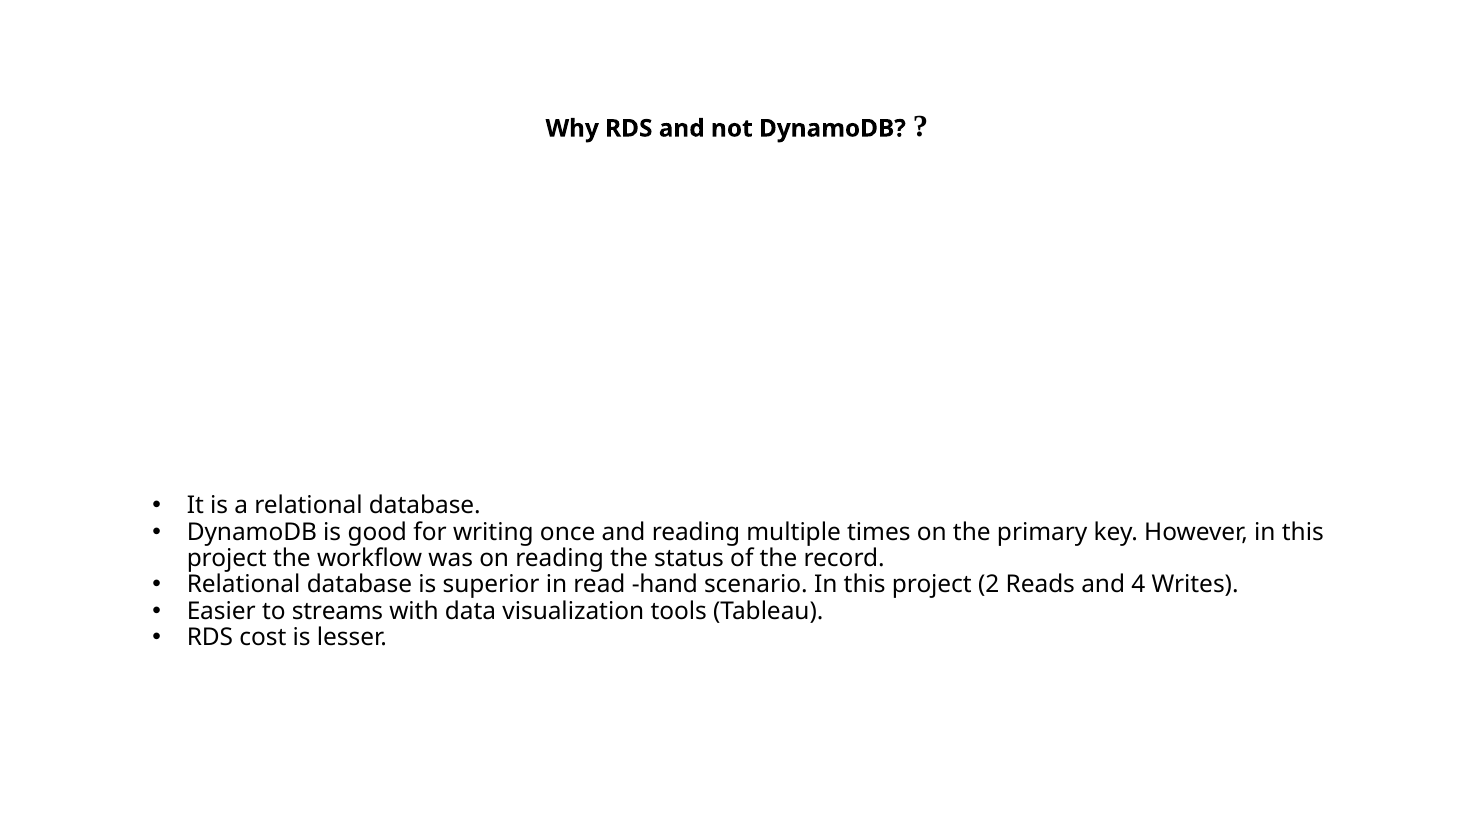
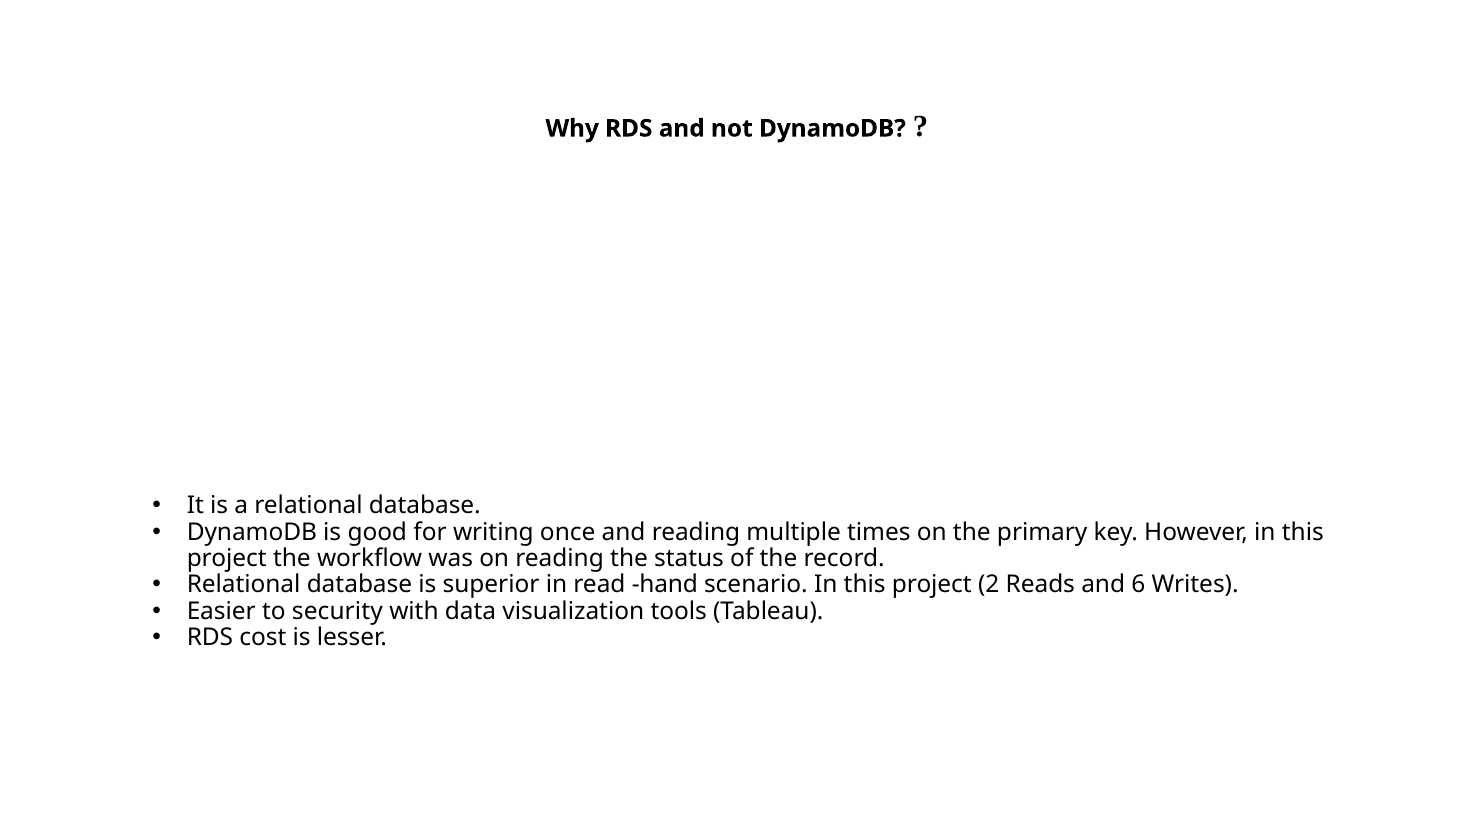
4: 4 -> 6 (1138, 585)
streams: streams -> security (337, 611)
